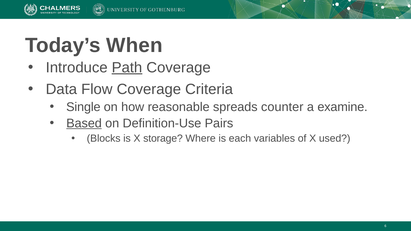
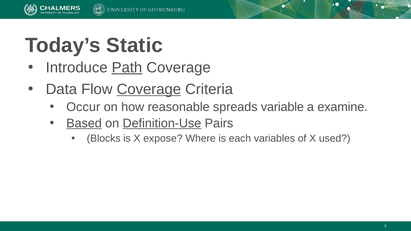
When: When -> Static (135, 45)
Coverage underline: none -> present (149, 89)
Single: Single -> Occur (83, 107)
counter: counter -> variable (282, 107)
Definition-Use underline: none -> present (162, 123)
storage: storage -> expose (163, 139)
